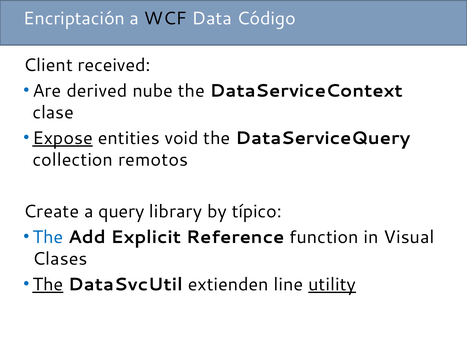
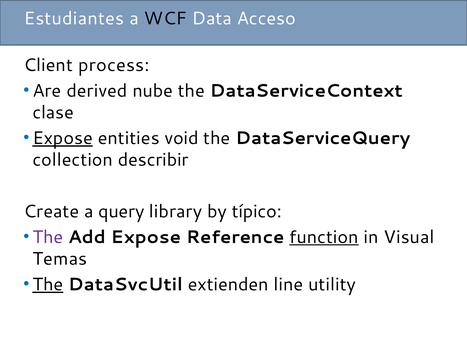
Encriptación: Encriptación -> Estudiantes (74, 18)
Código: Código -> Acceso (266, 18)
received: received -> process (114, 65)
remotos: remotos -> describir (153, 160)
The colour: blue -> purple (48, 237)
Add Explicit: Explicit -> Expose (146, 237)
function underline: none -> present (324, 237)
Clases: Clases -> Temas (60, 259)
utility underline: present -> none (332, 285)
